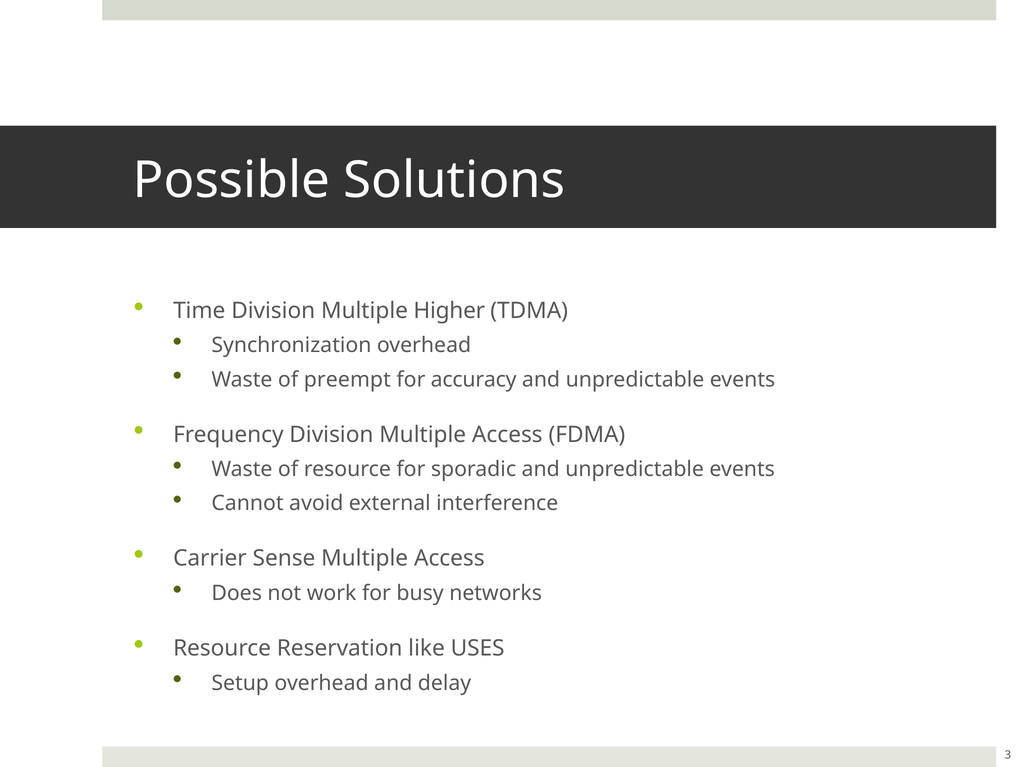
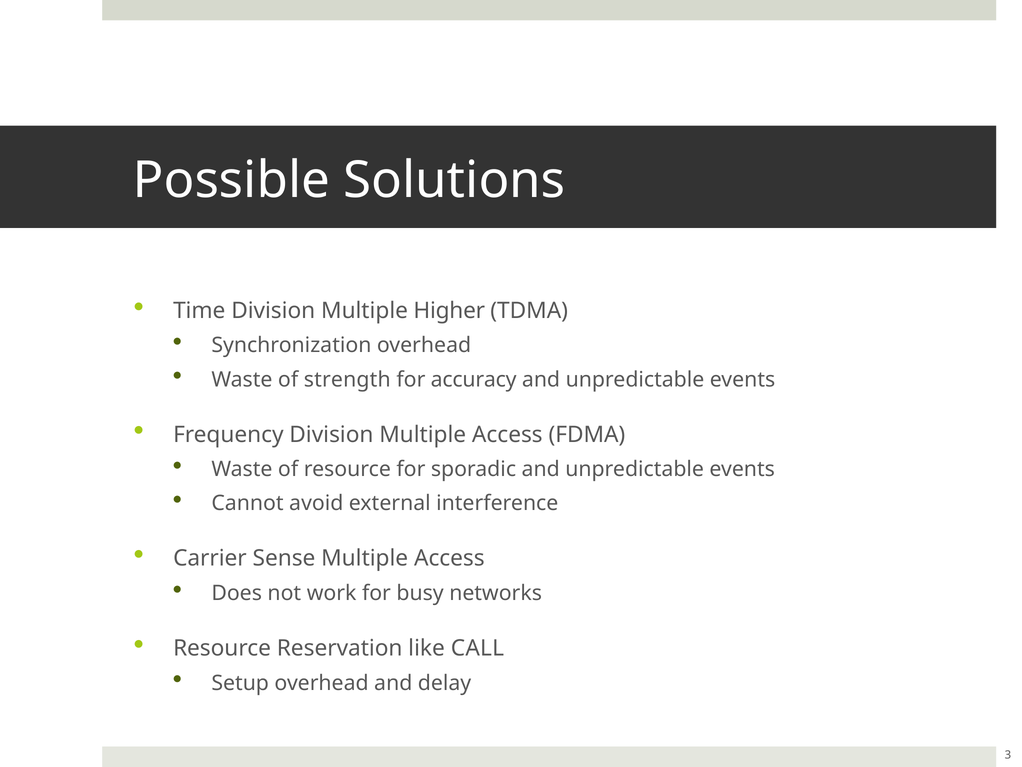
preempt: preempt -> strength (347, 379)
USES: USES -> CALL (477, 648)
